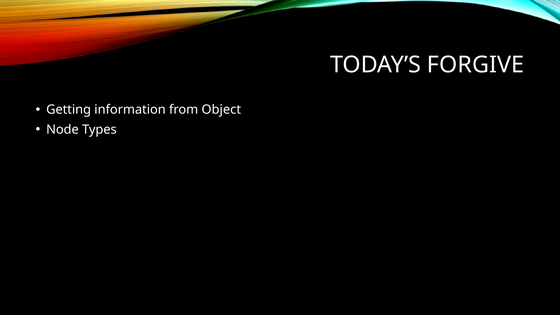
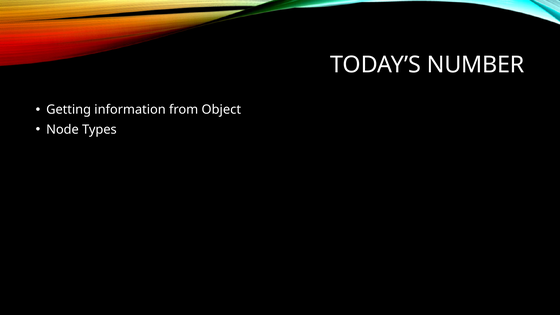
FORGIVE: FORGIVE -> NUMBER (476, 65)
